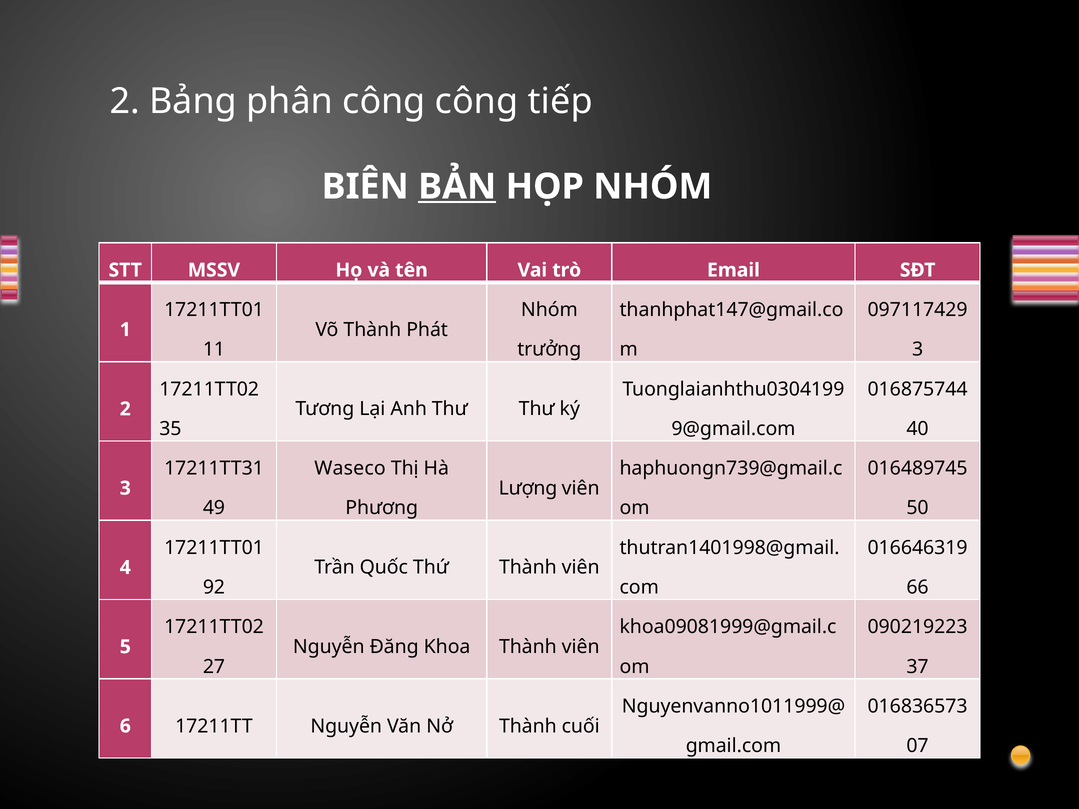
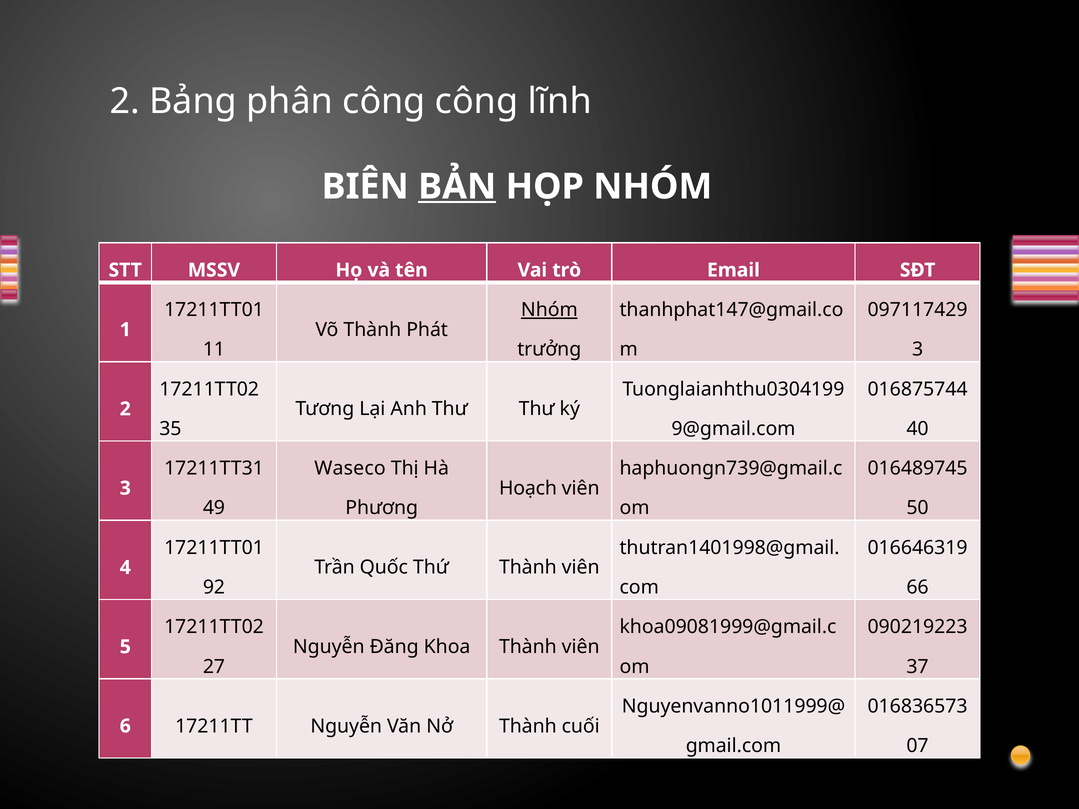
tiếp: tiếp -> lĩnh (560, 101)
Nhóm underline: none -> present (549, 310)
Lượng: Lượng -> Hoạch (528, 488)
